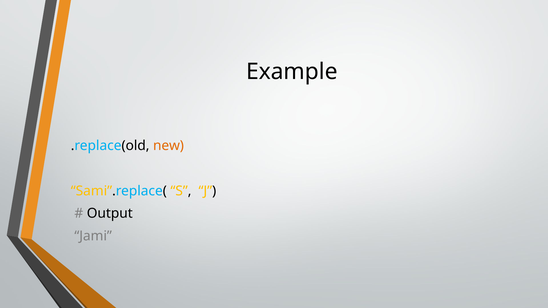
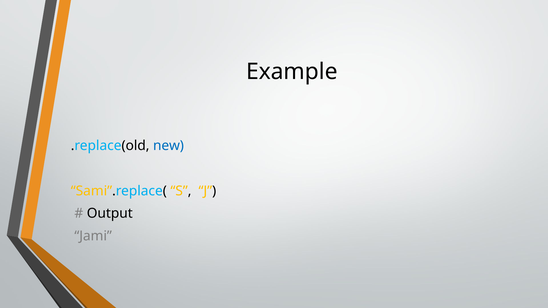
new colour: orange -> blue (168, 146)
